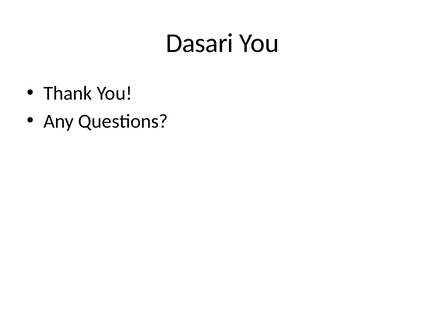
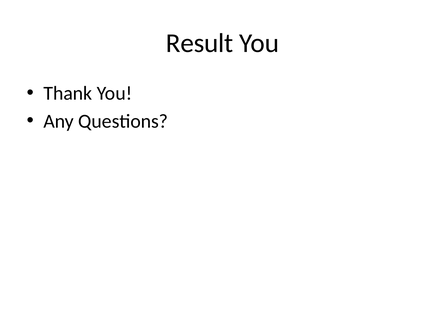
Dasari: Dasari -> Result (200, 43)
